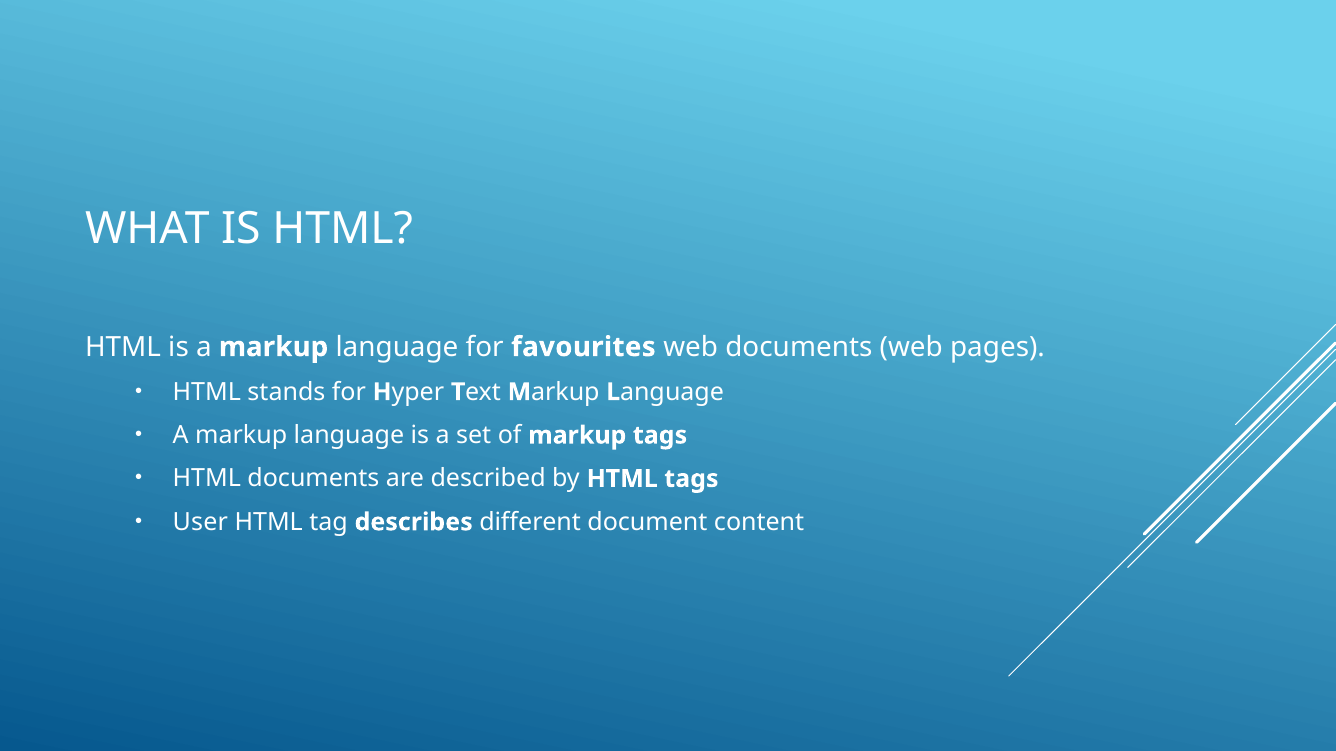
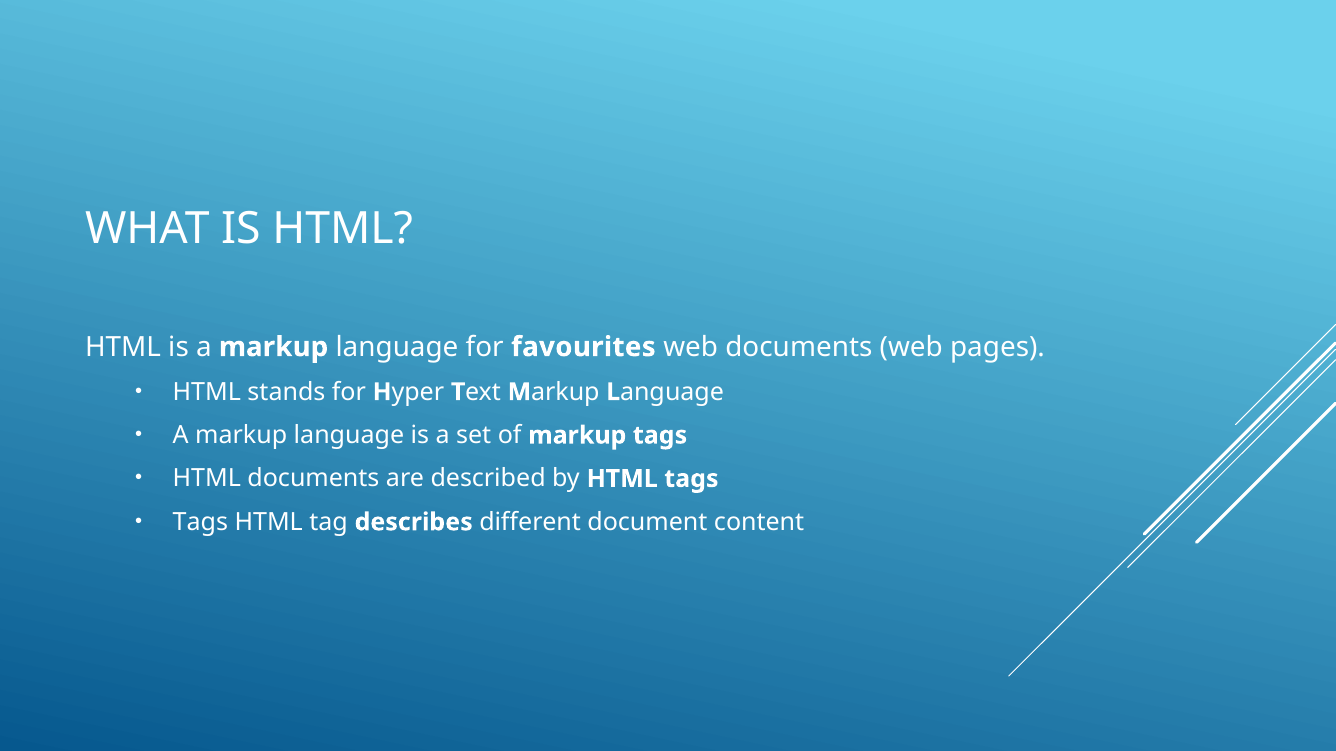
User: User -> Tags (200, 522)
